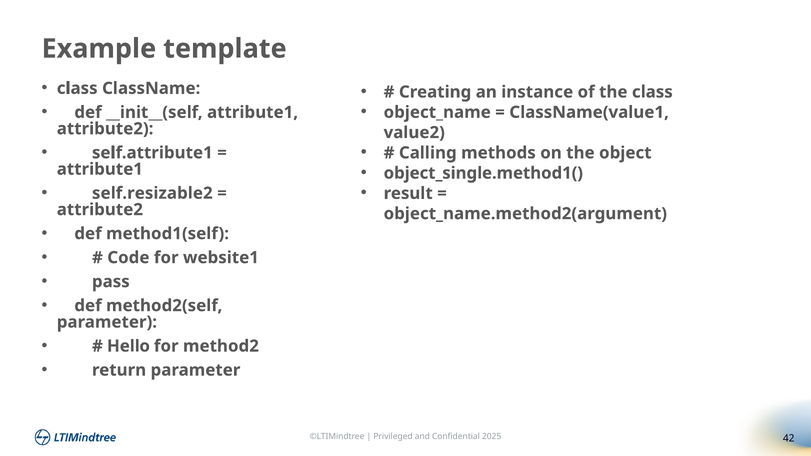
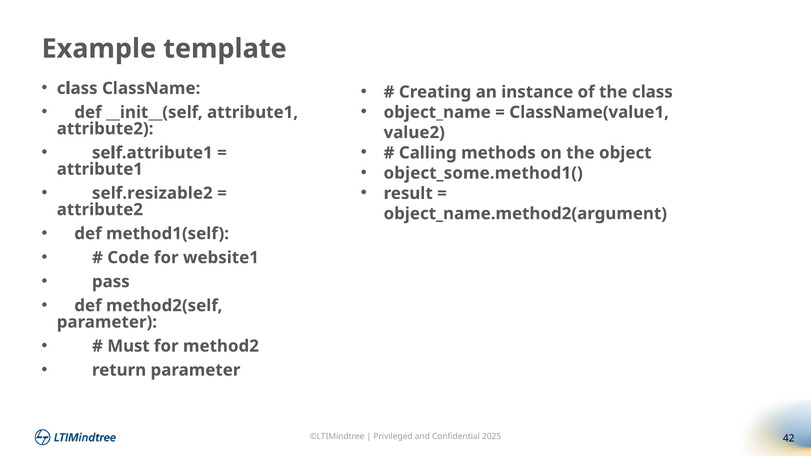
object_single.method1(: object_single.method1( -> object_some.method1( (483, 173)
Hello: Hello -> Must (128, 346)
